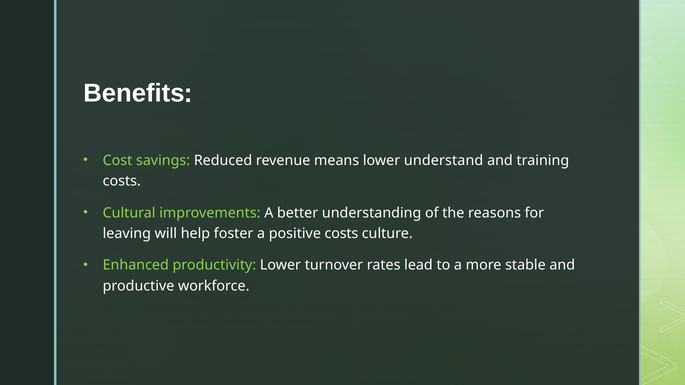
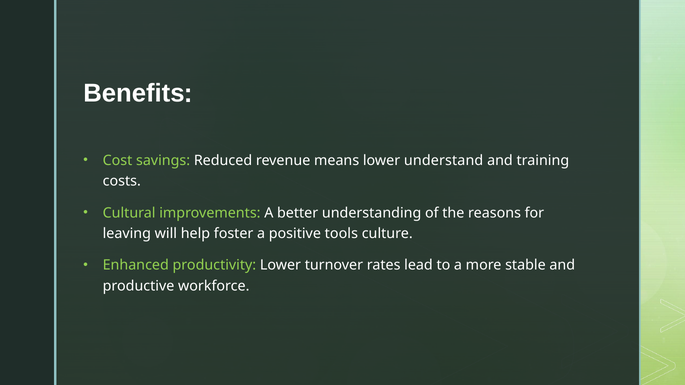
positive costs: costs -> tools (341, 234)
